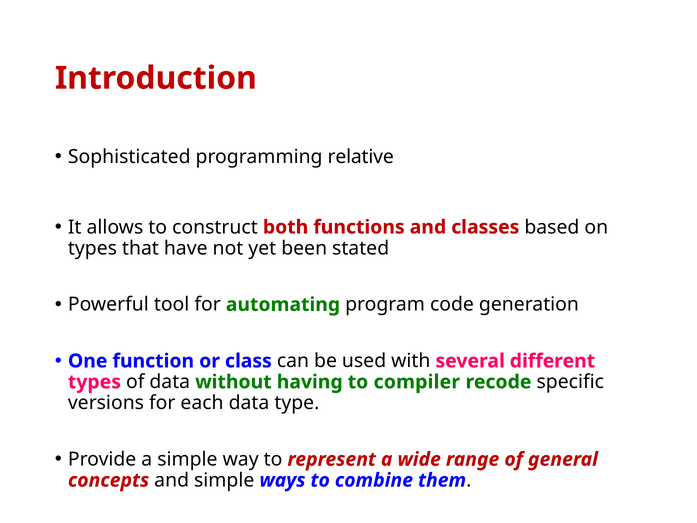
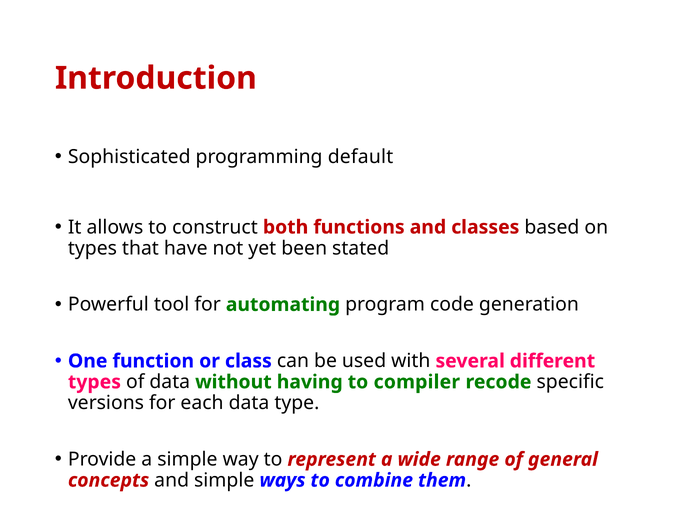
relative: relative -> default (361, 157)
